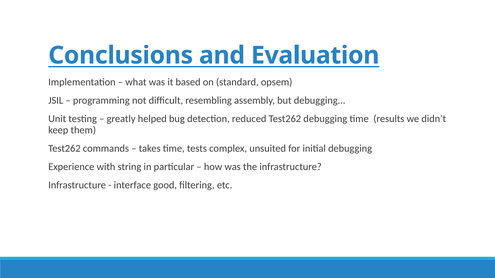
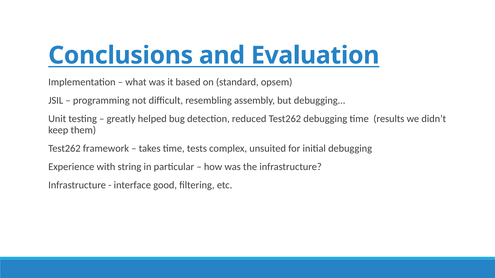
commands: commands -> framework (106, 149)
